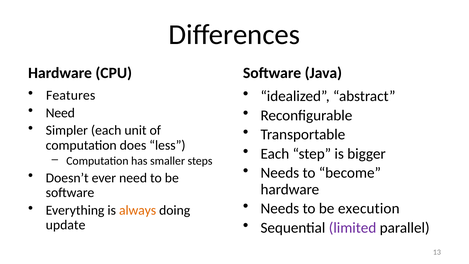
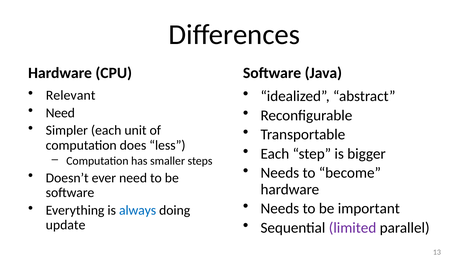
Features: Features -> Relevant (71, 95)
execution: execution -> important (369, 208)
always colour: orange -> blue (138, 210)
